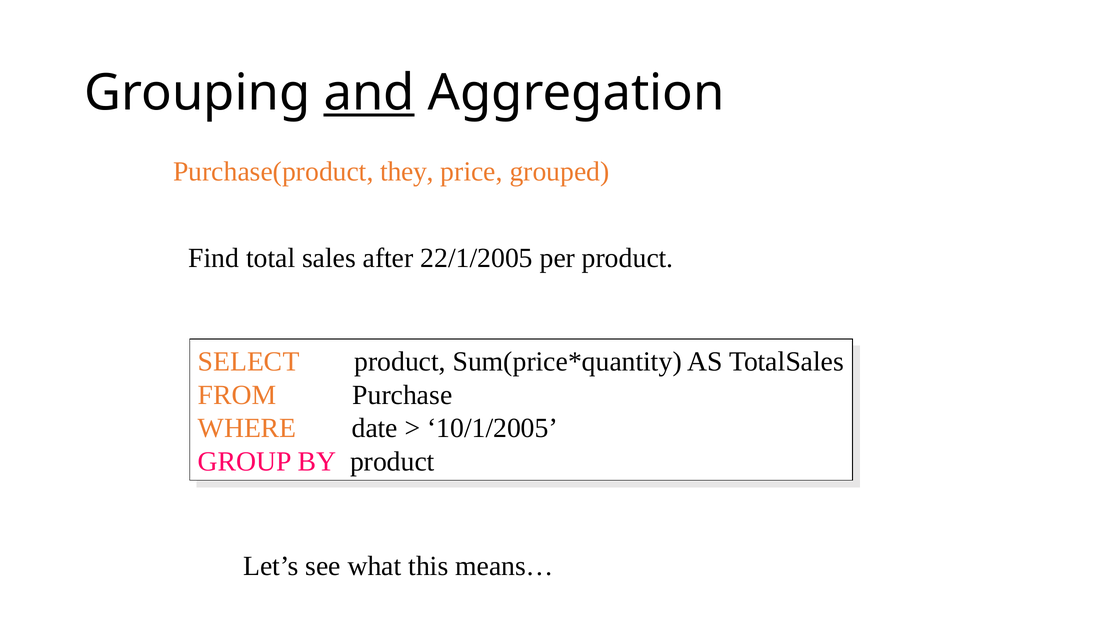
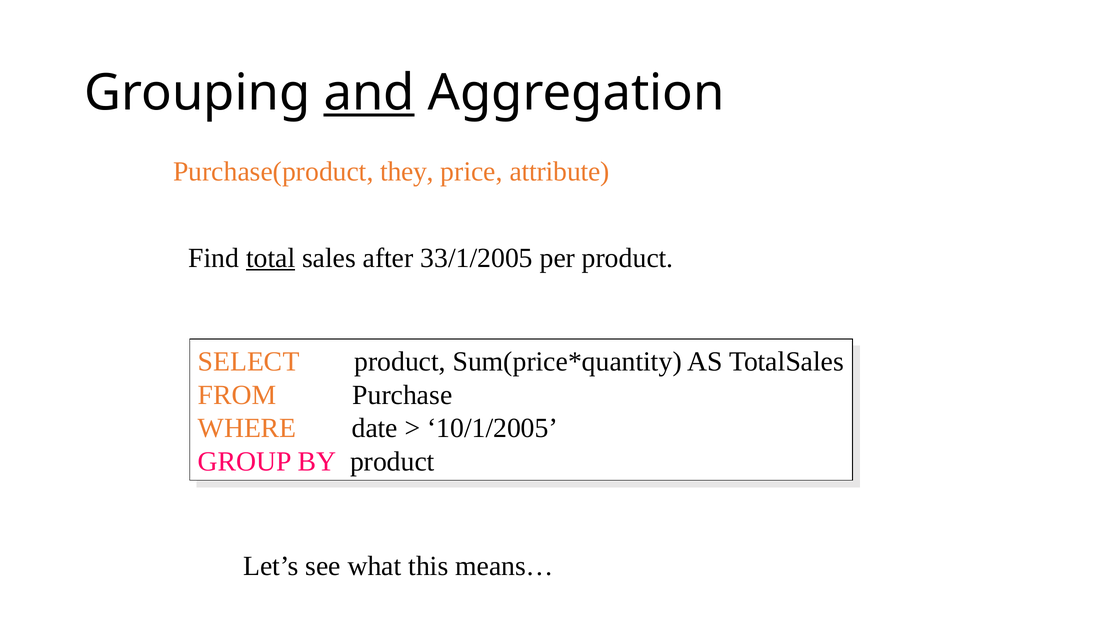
grouped: grouped -> attribute (560, 172)
total underline: none -> present (271, 258)
22/1/2005: 22/1/2005 -> 33/1/2005 (477, 258)
